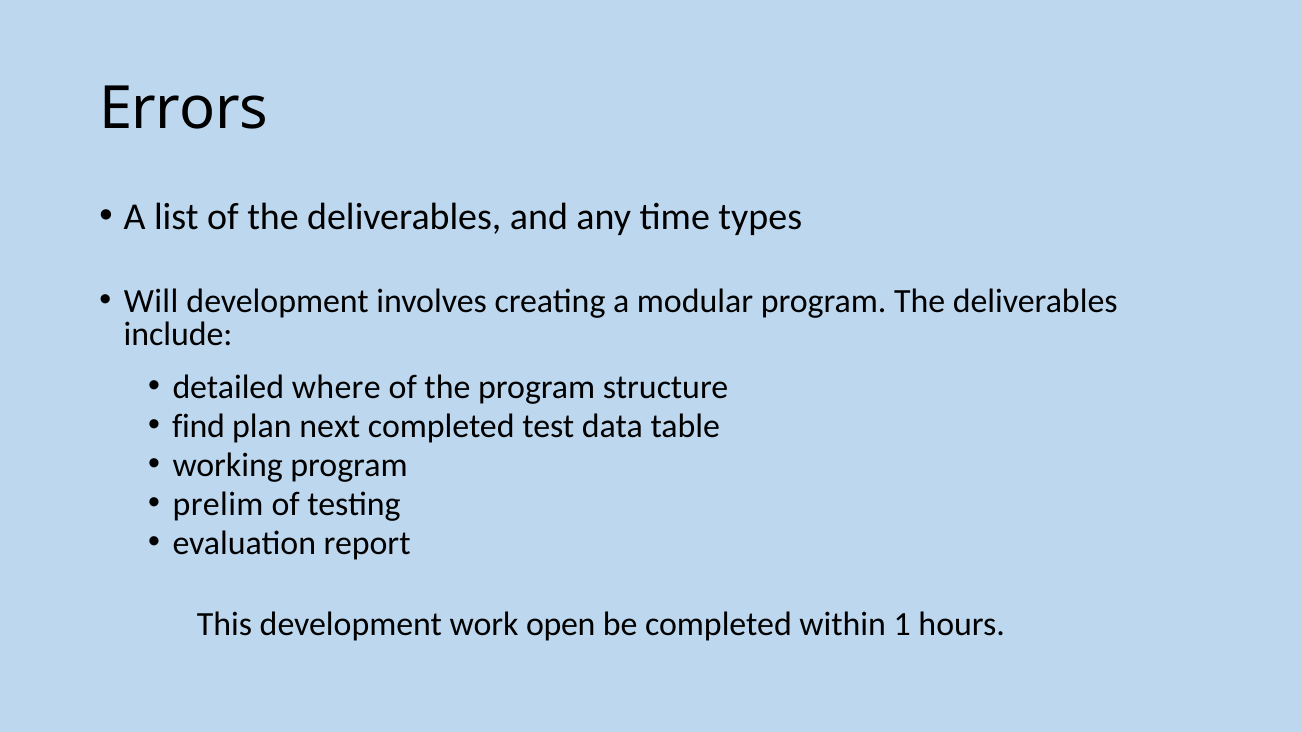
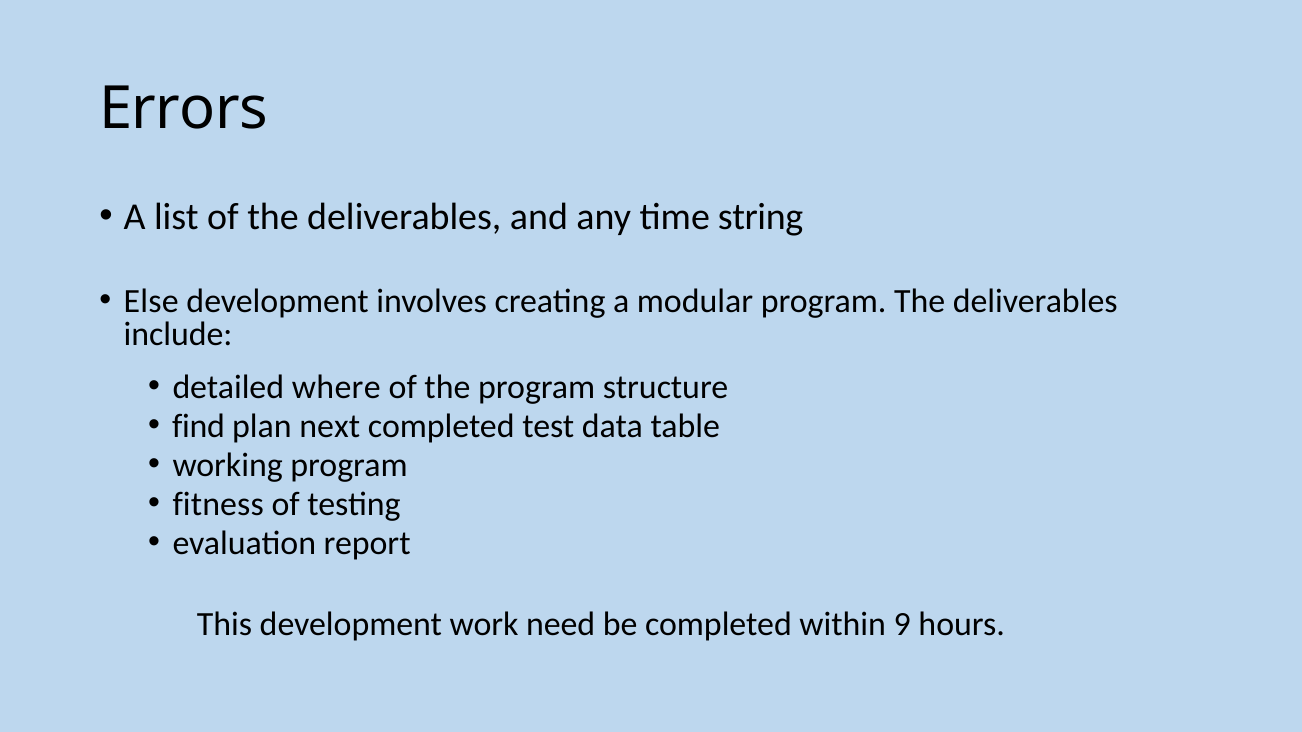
types: types -> string (761, 217)
Will: Will -> Else (151, 301)
prelim: prelim -> fitness (218, 505)
open: open -> need (561, 624)
1: 1 -> 9 (902, 624)
